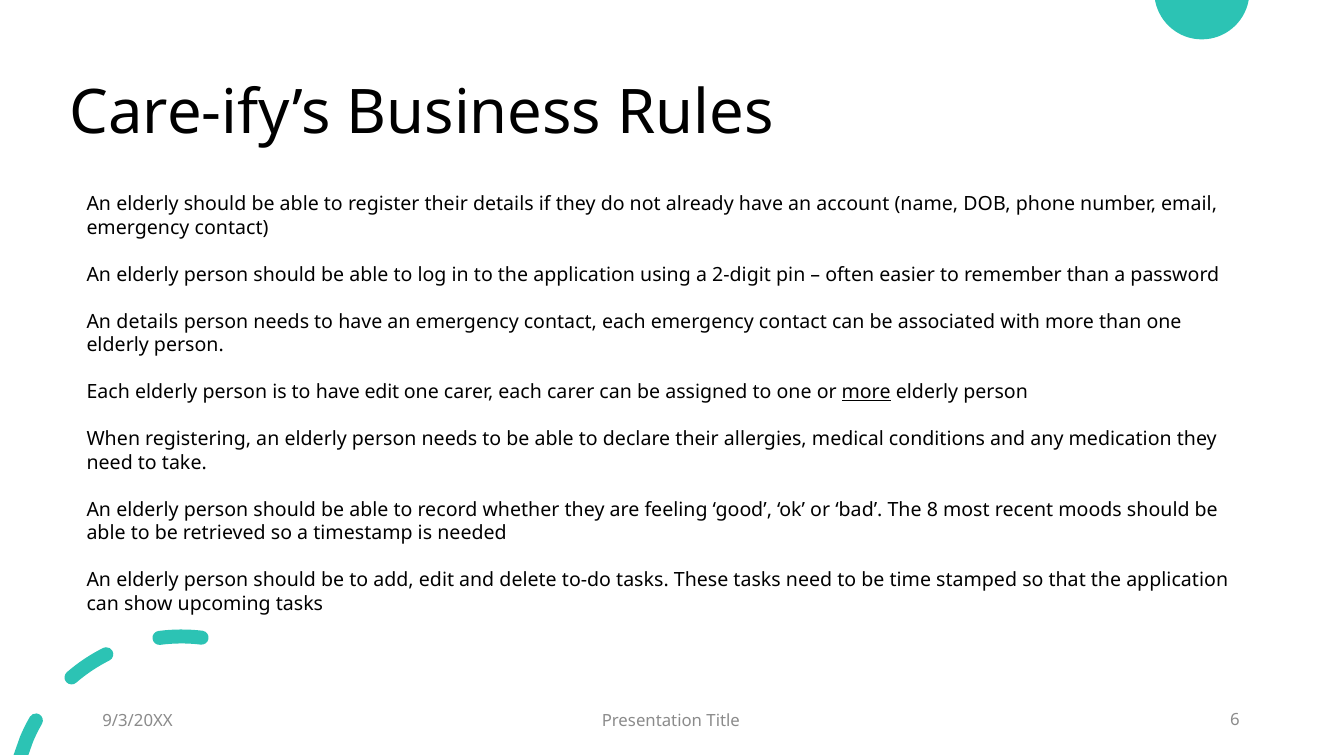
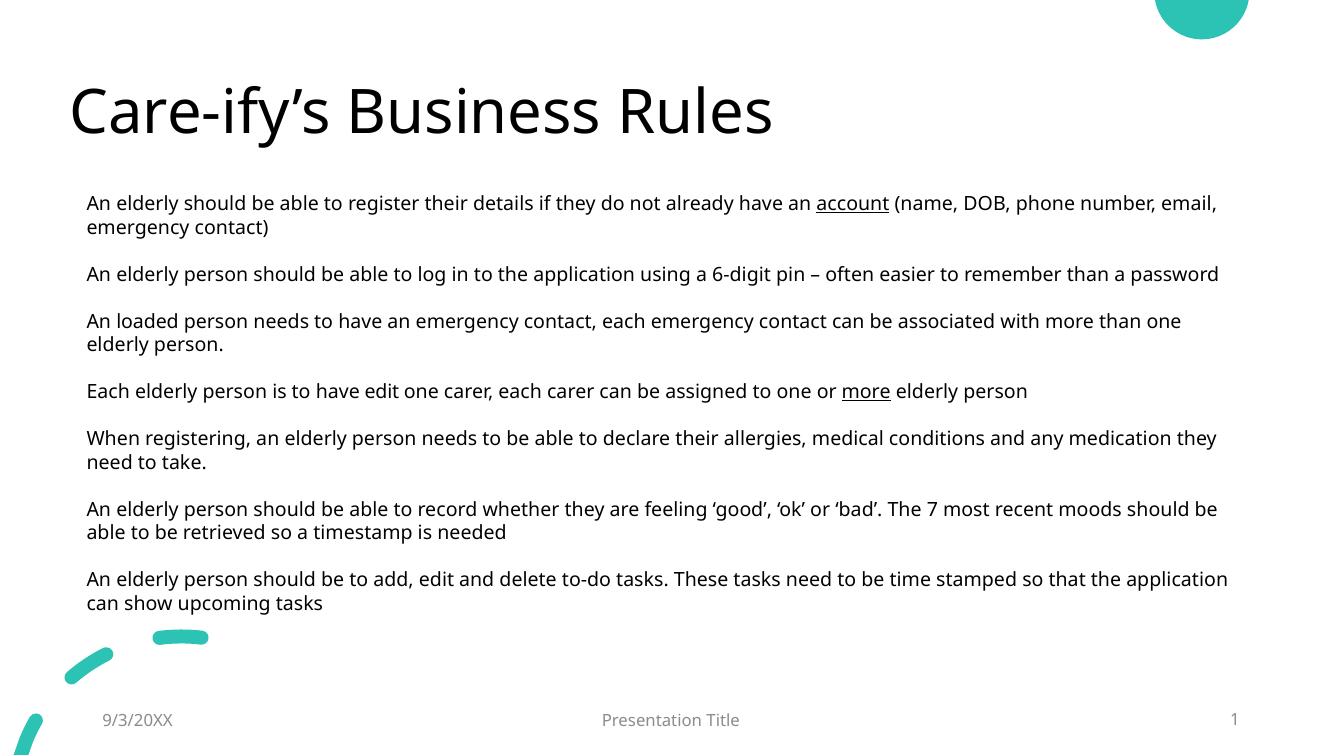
account underline: none -> present (853, 204)
2-digit: 2-digit -> 6-digit (742, 275)
An details: details -> loaded (148, 322)
8: 8 -> 7 (932, 510)
6: 6 -> 1 (1235, 720)
